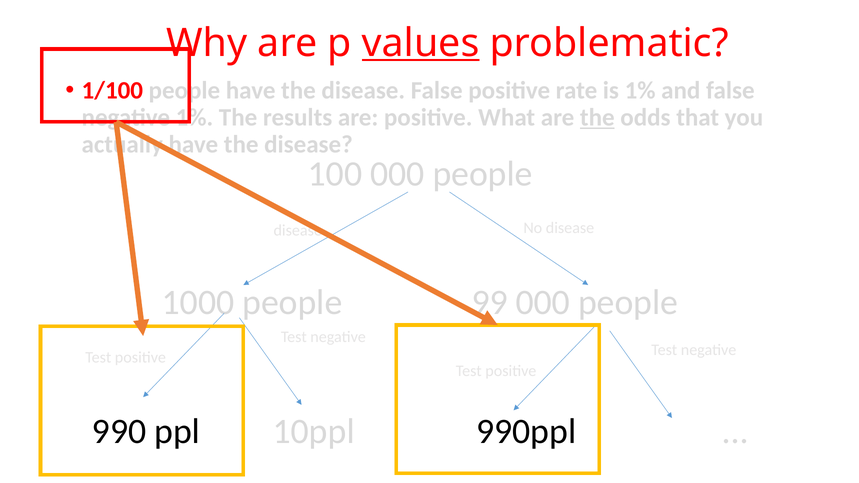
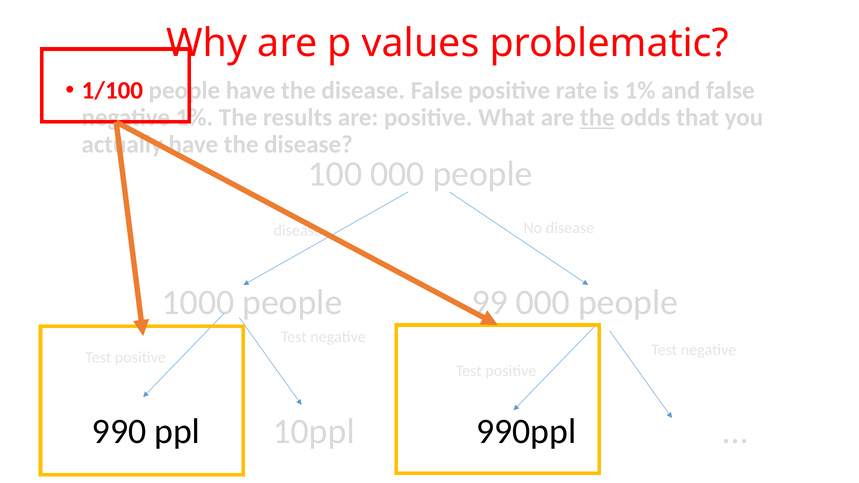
values underline: present -> none (421, 43)
